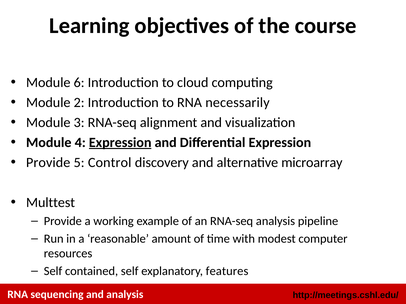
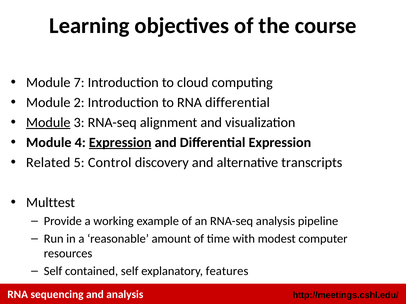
6: 6 -> 7 (79, 83)
RNA necessarily: necessarily -> differential (238, 103)
Module underline: none -> present (48, 123)
Provide: Provide -> Related (48, 163)
microarray: microarray -> transcripts (312, 163)
